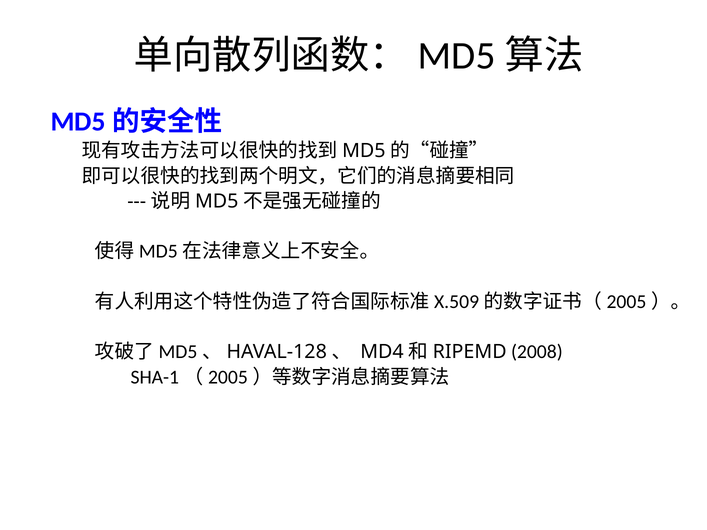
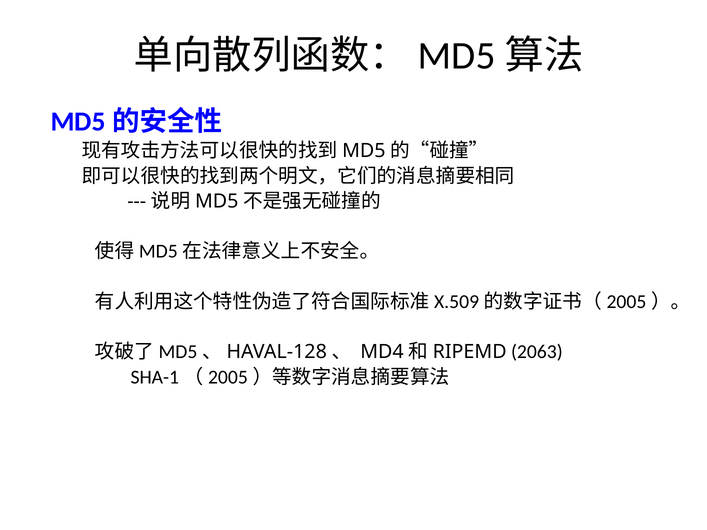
2008: 2008 -> 2063 (537, 352)
